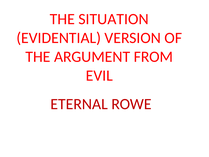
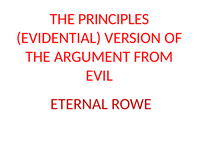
SITUATION: SITUATION -> PRINCIPLES (114, 19)
